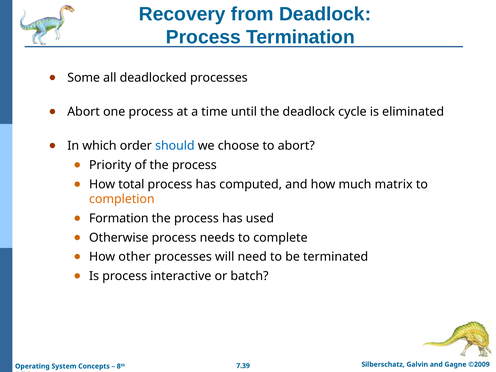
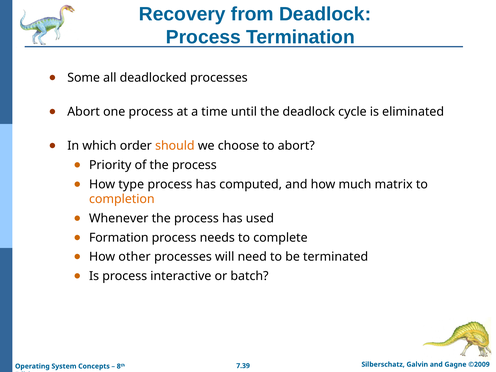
should colour: blue -> orange (175, 146)
total: total -> type (131, 184)
Formation: Formation -> Whenever (119, 218)
Otherwise: Otherwise -> Formation (119, 238)
